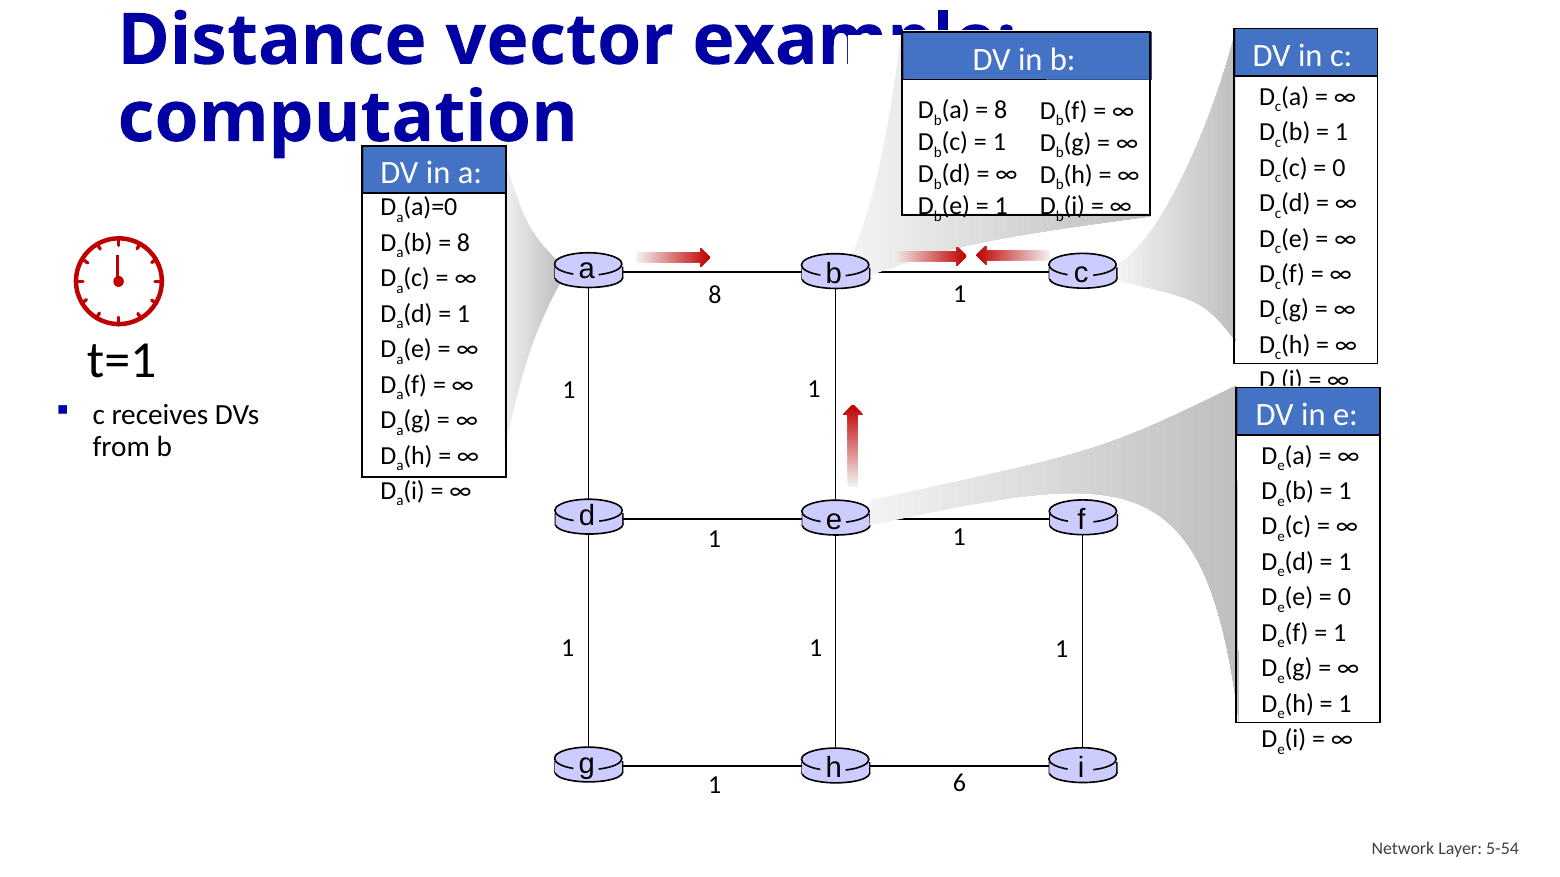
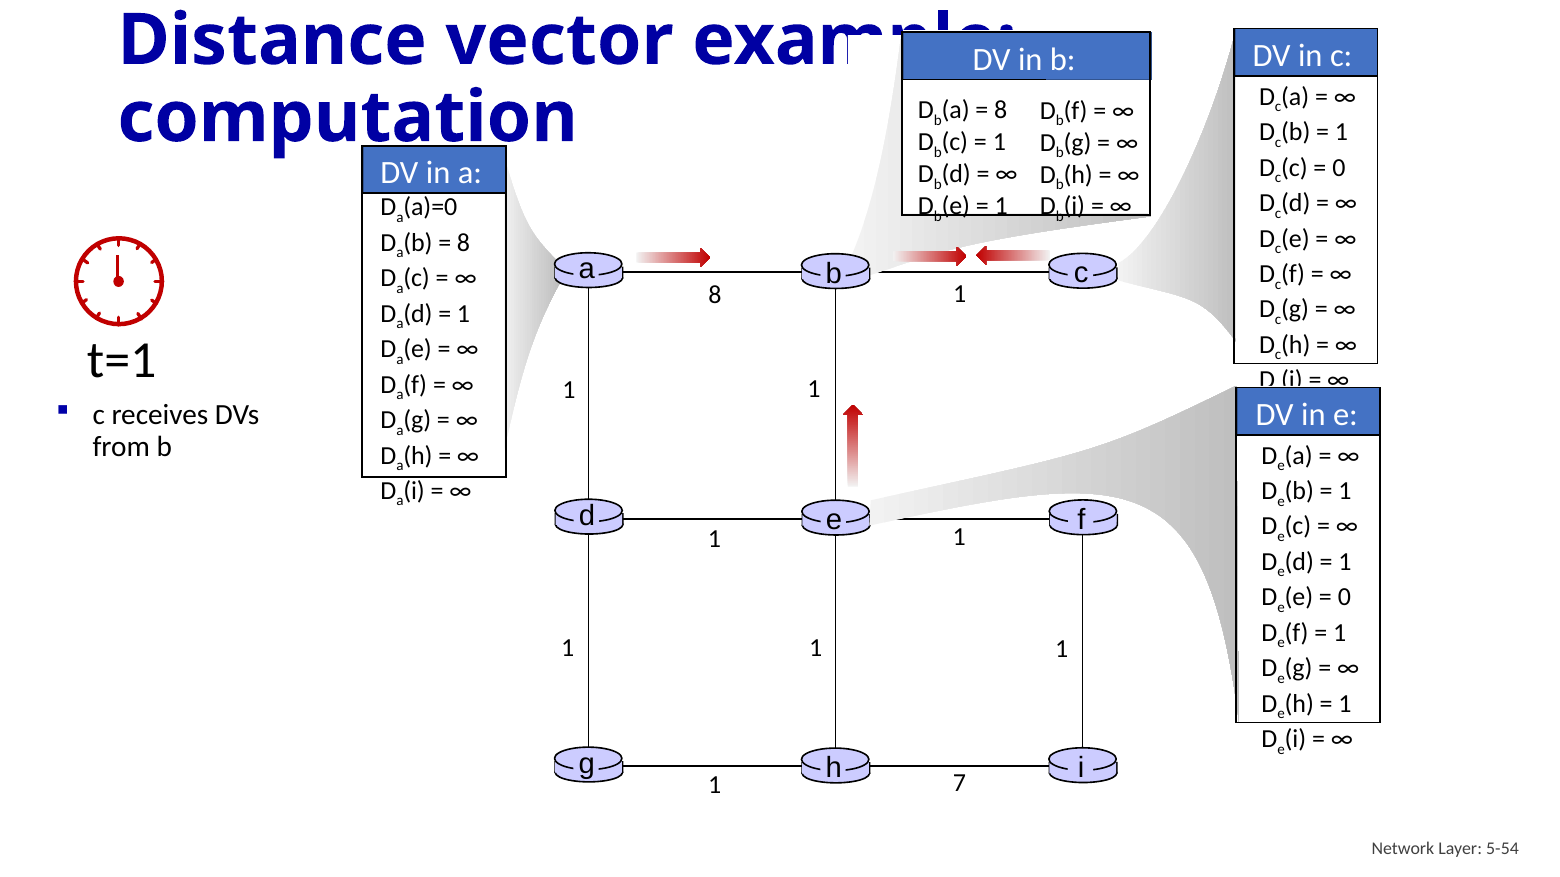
6: 6 -> 7 (960, 784)
